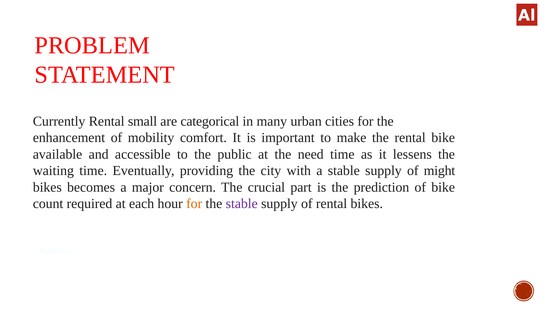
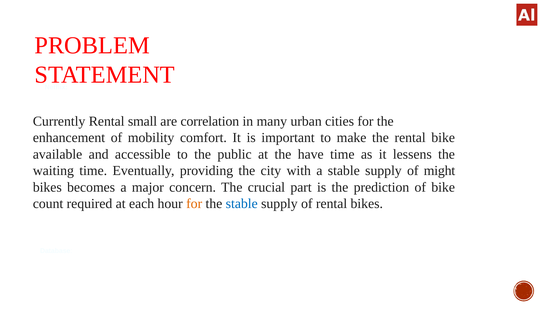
categorical: categorical -> correlation (210, 121)
need: need -> have (311, 154)
stable colour: purple -> blue (242, 204)
